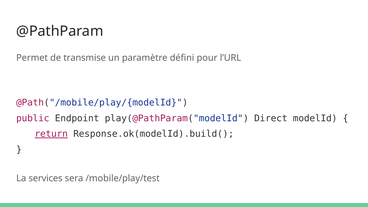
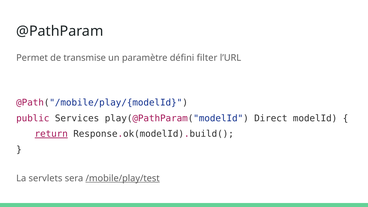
pour: pour -> filter (207, 58)
Endpoint: Endpoint -> Services (77, 118)
services: services -> servlets (45, 178)
/mobile/play/test underline: none -> present (123, 178)
